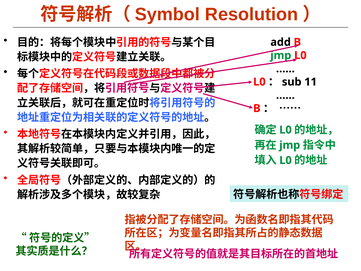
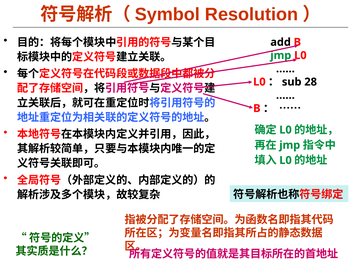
11: 11 -> 28 (311, 82)
